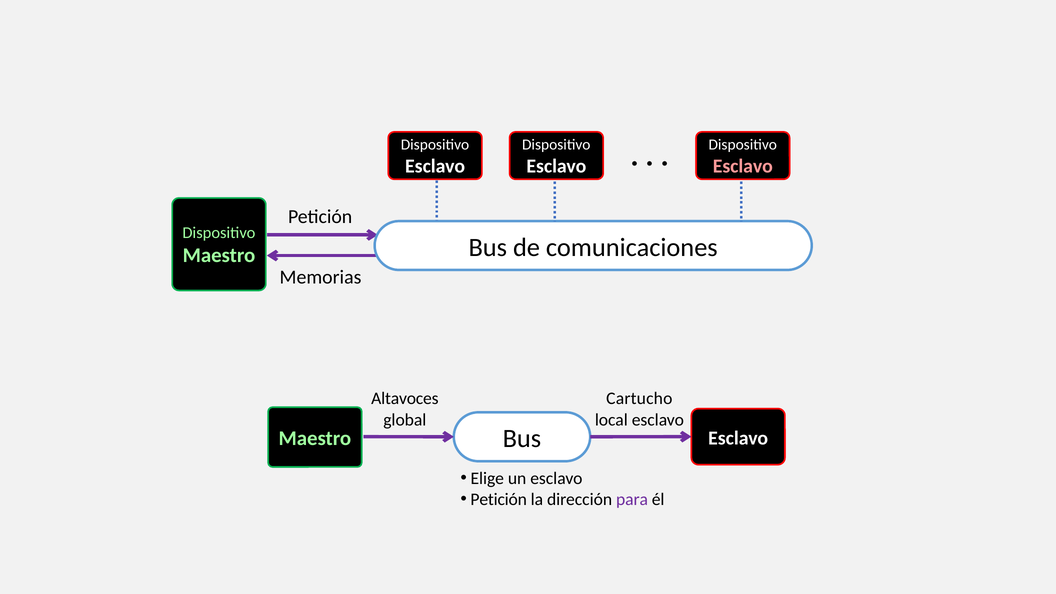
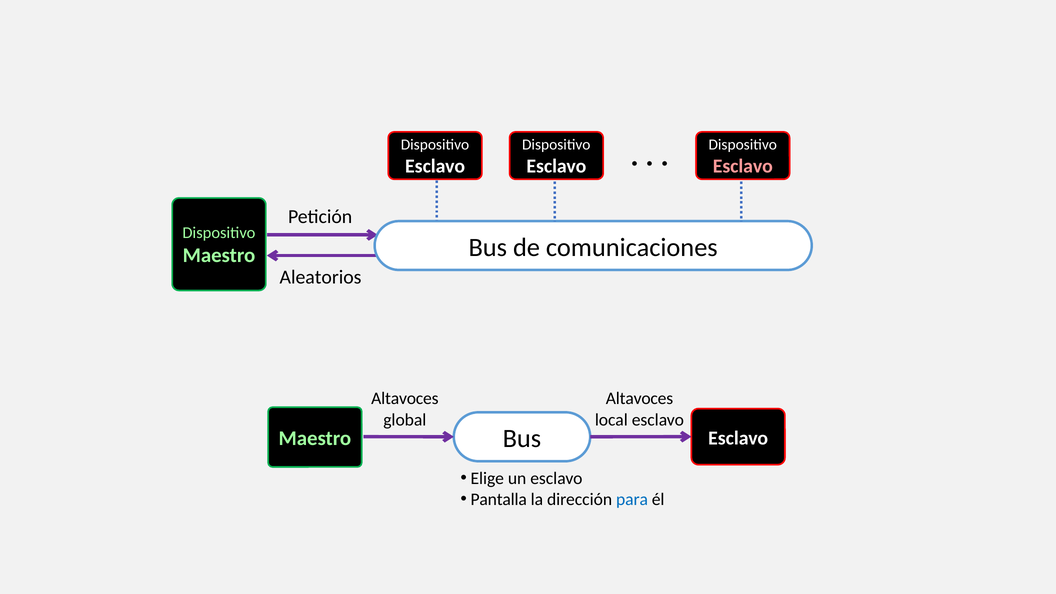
Memorias: Memorias -> Aleatorios (321, 277)
Cartucho: Cartucho -> Altavoces (639, 399)
Petición: Petición -> Pantalla (499, 500)
para colour: purple -> blue (632, 500)
